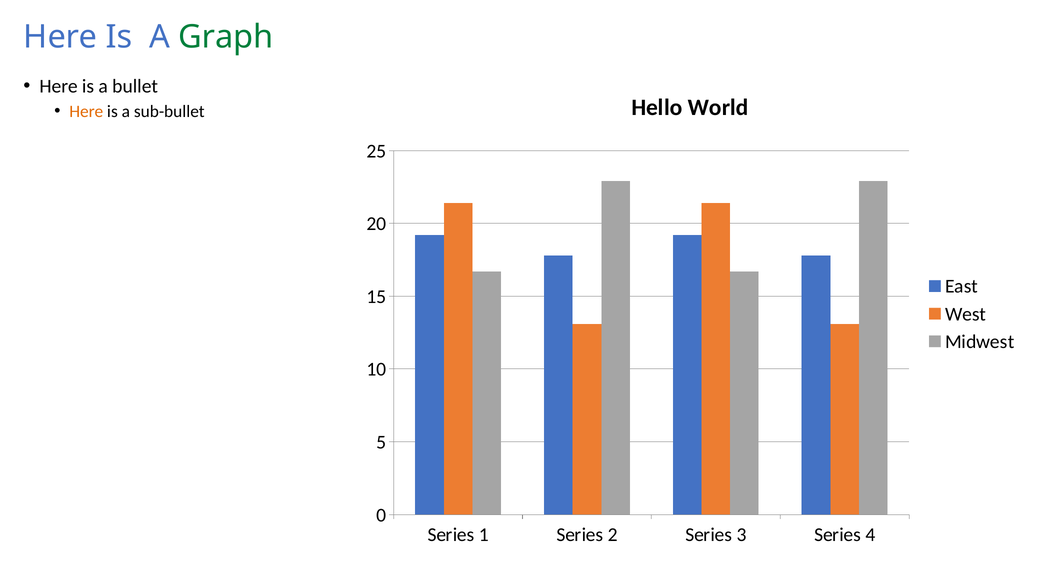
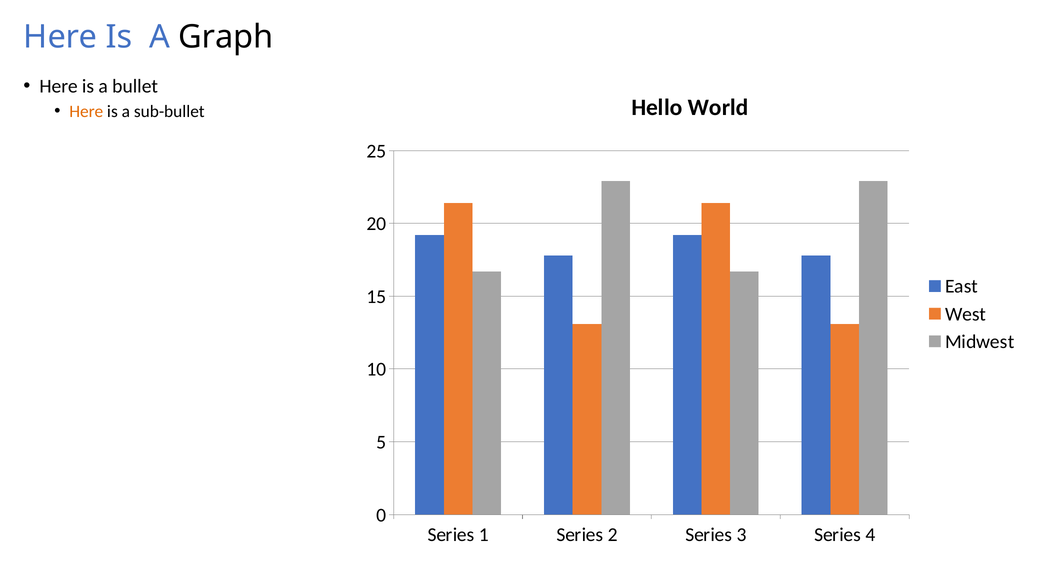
Graph colour: green -> black (226, 37)
